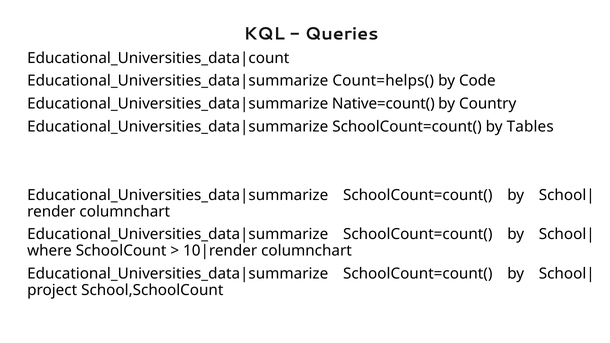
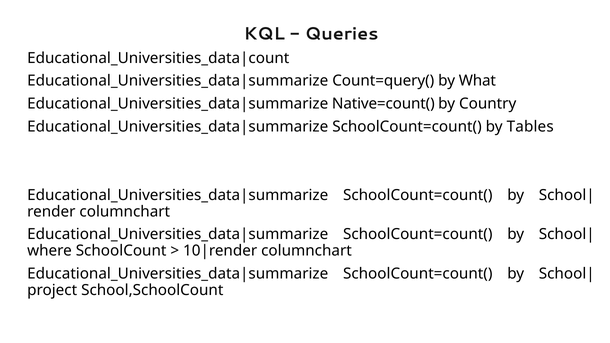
Count=helps(: Count=helps( -> Count=query( (383, 81)
Code: Code -> What (477, 81)
